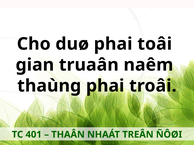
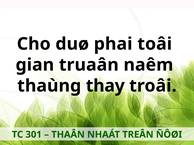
thaùng phai: phai -> thay (105, 86)
401: 401 -> 301 (34, 135)
